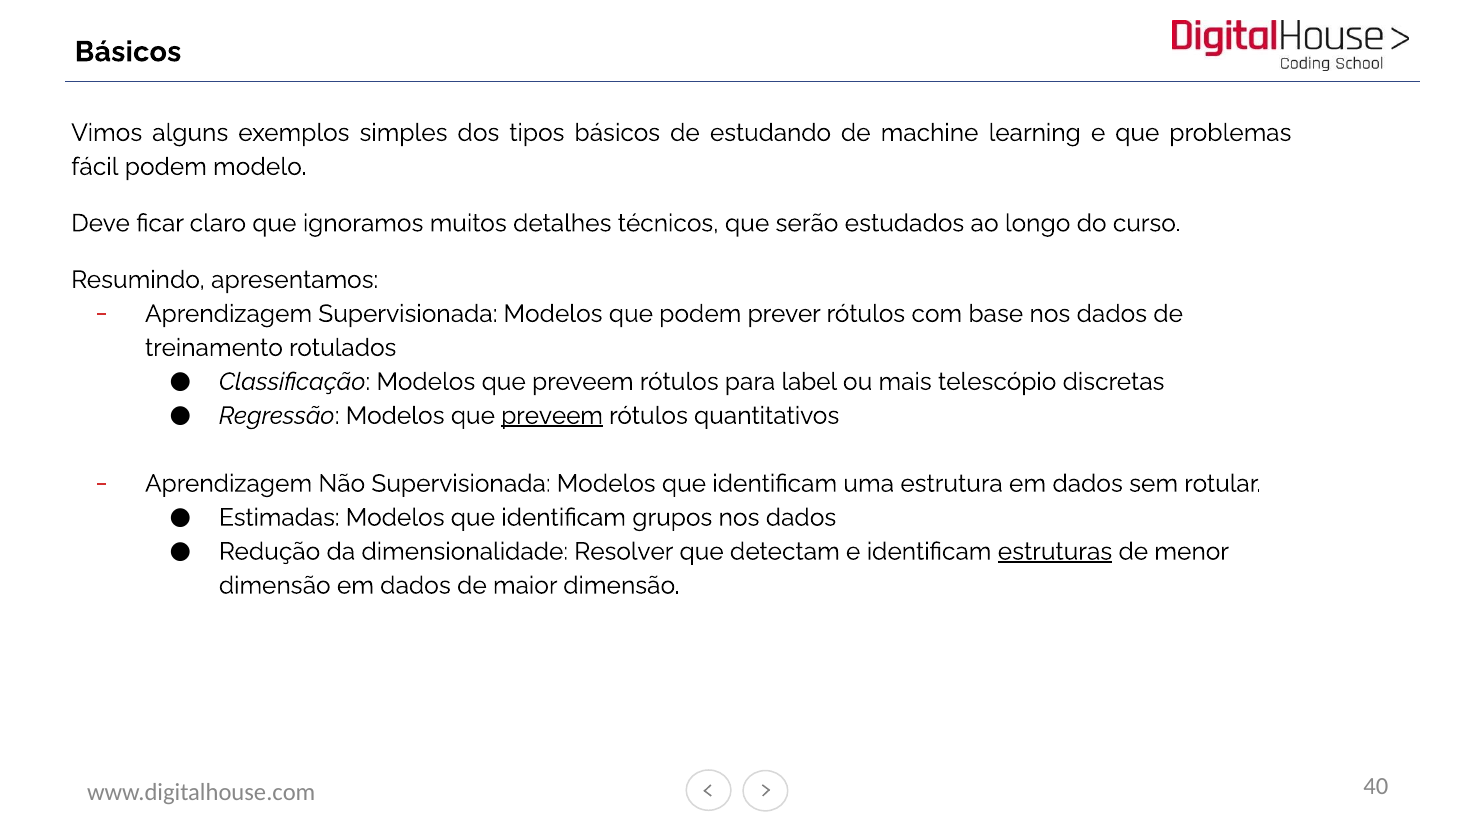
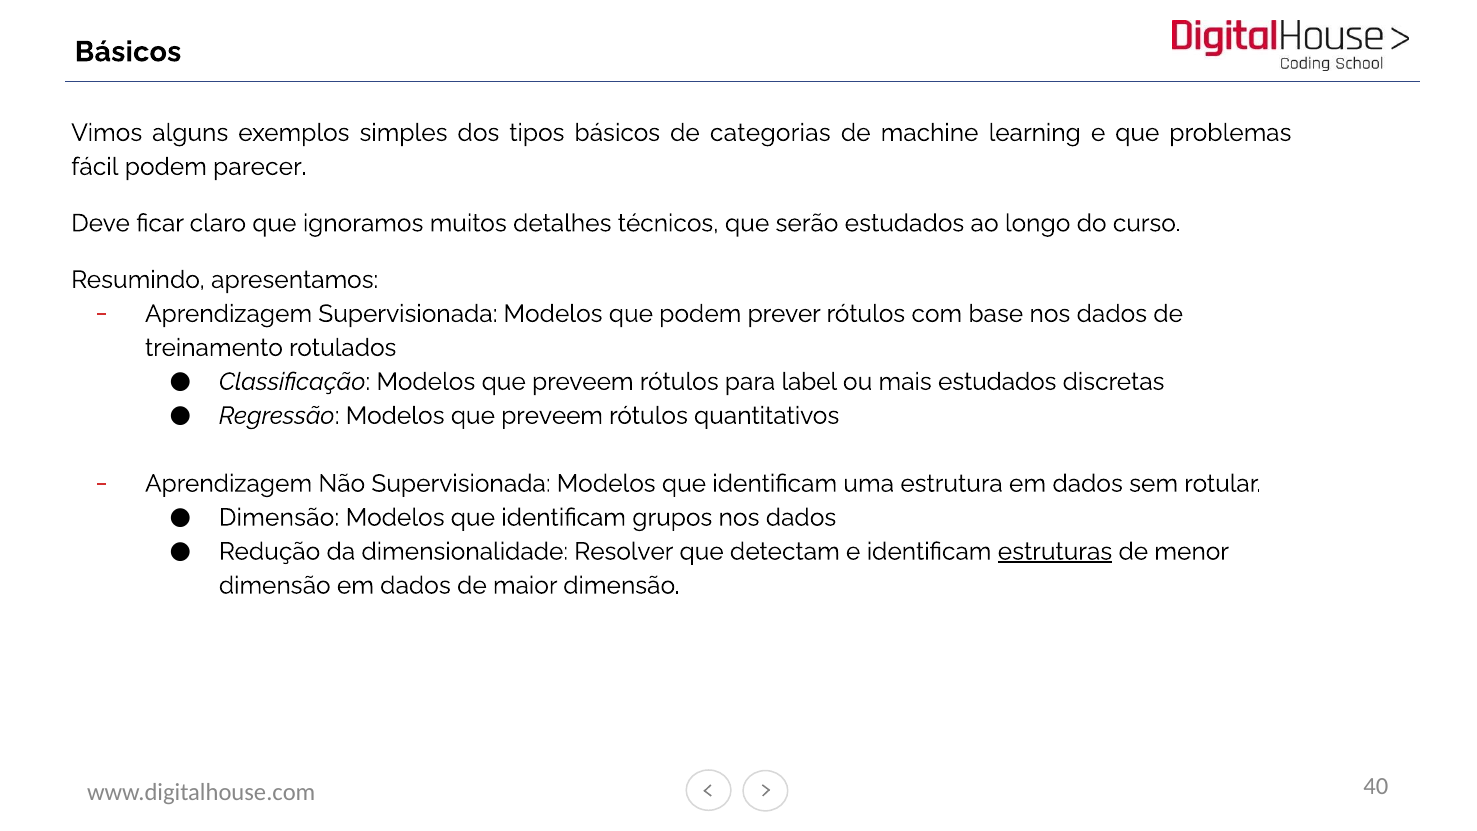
estudando: estudando -> categorias (770, 133)
modelo: modelo -> parecer (260, 167)
mais telescópio: telescópio -> estudados (997, 382)
preveem underline: present -> none (552, 416)
Estimadas: Estimadas -> Dimensão (279, 517)
